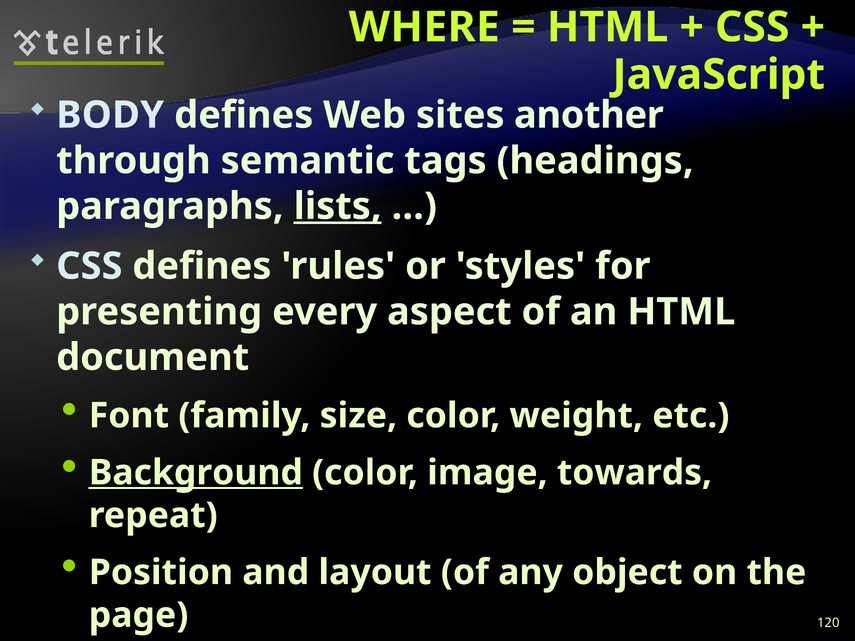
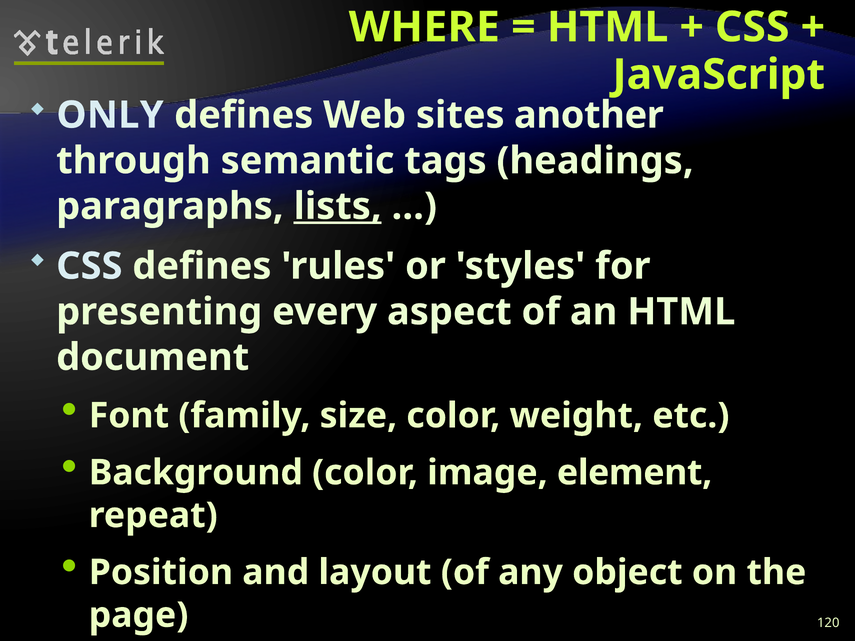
BODY: BODY -> ONLY (110, 115)
Background underline: present -> none (196, 473)
towards: towards -> element (635, 473)
